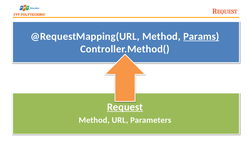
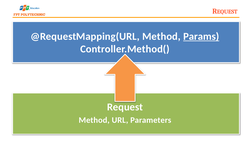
Request underline: present -> none (125, 107)
